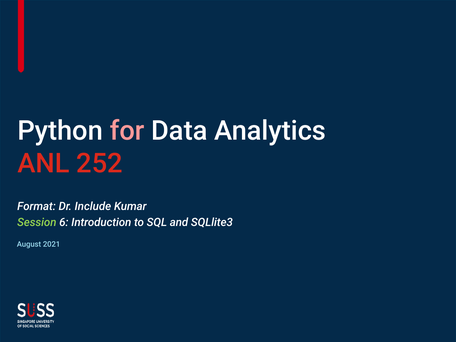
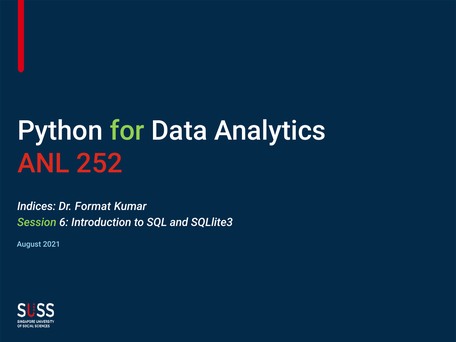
for colour: pink -> light green (127, 131)
Format: Format -> Indices (36, 206)
Include: Include -> Format (93, 206)
